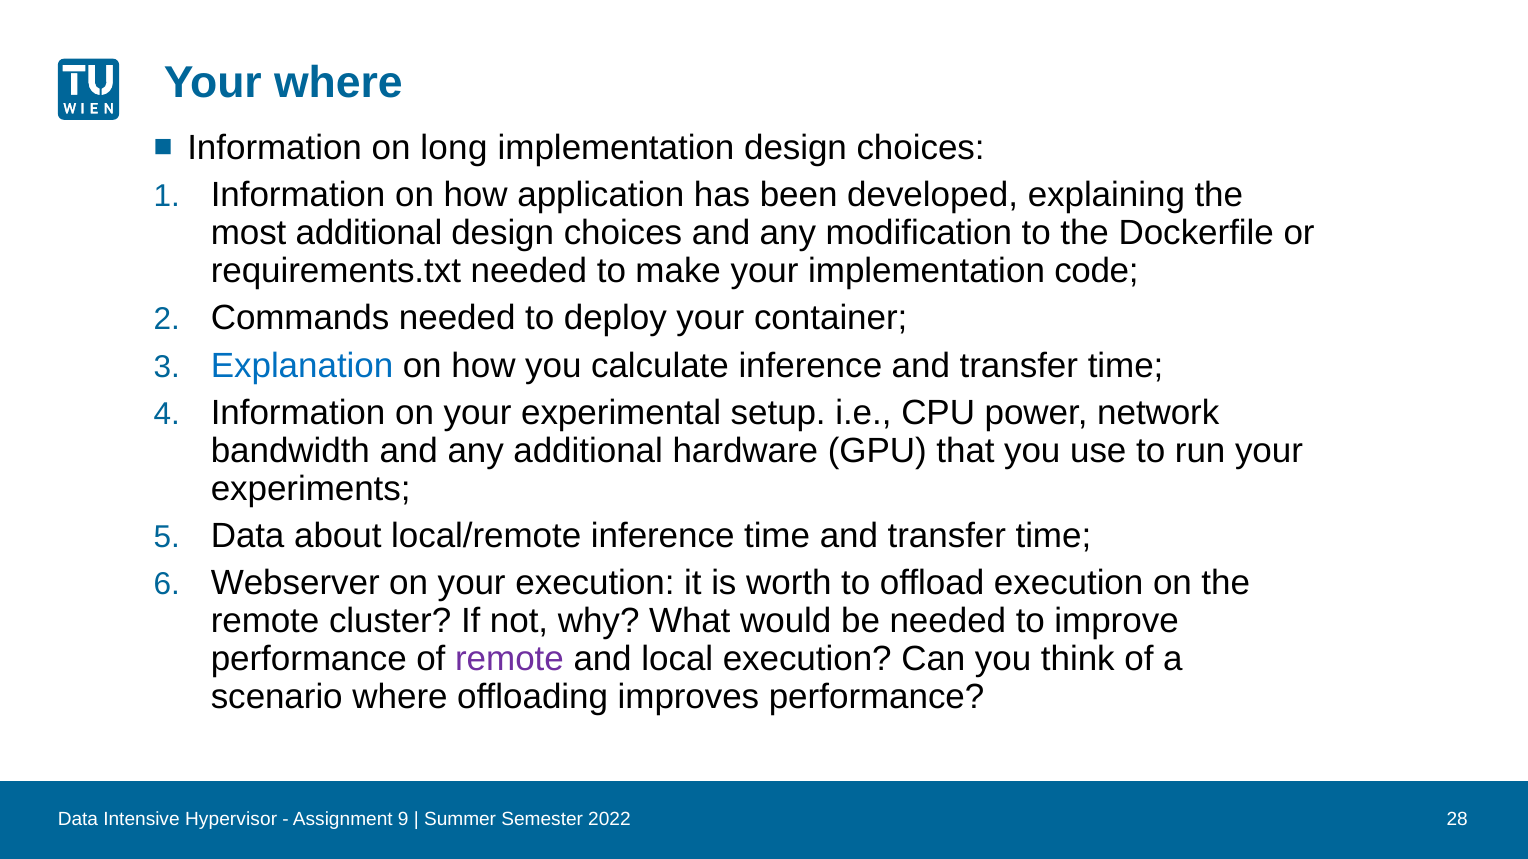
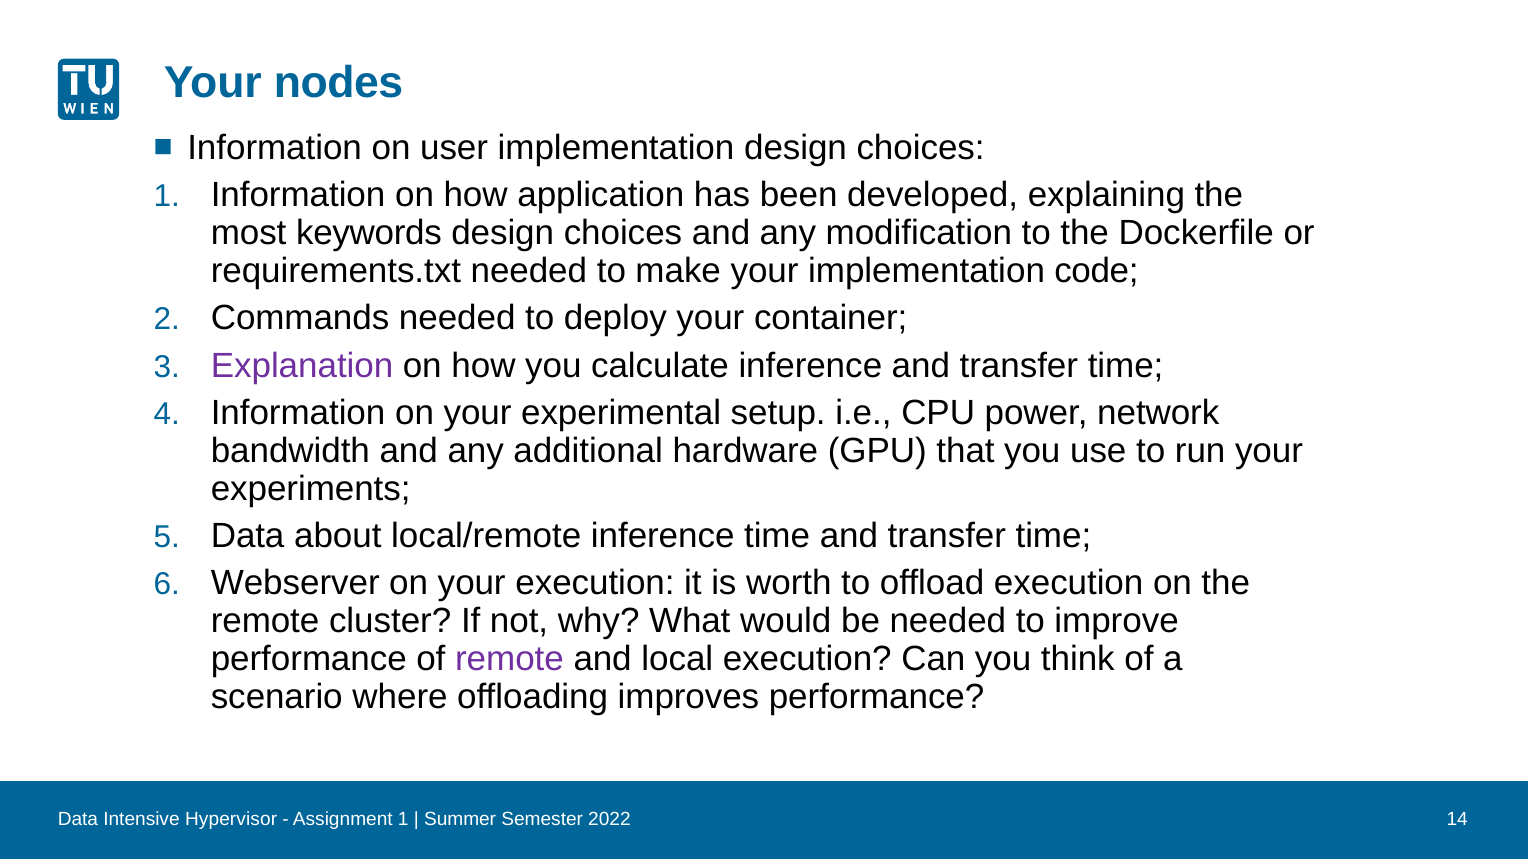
Your where: where -> nodes (339, 83)
long: long -> user (454, 148)
most additional: additional -> keywords (369, 233)
Explanation colour: blue -> purple (302, 366)
Assignment 9: 9 -> 1 (403, 820)
28: 28 -> 14 (1457, 820)
